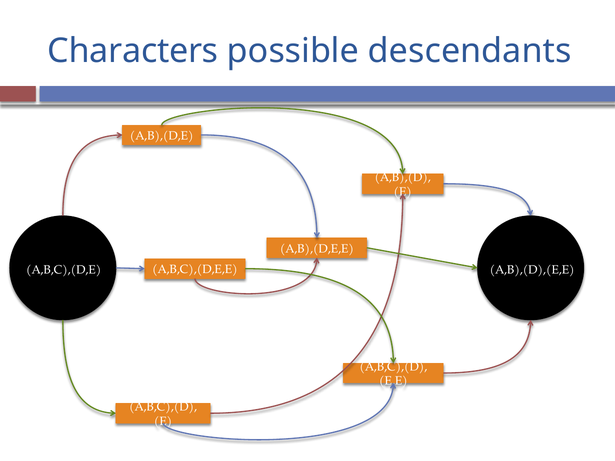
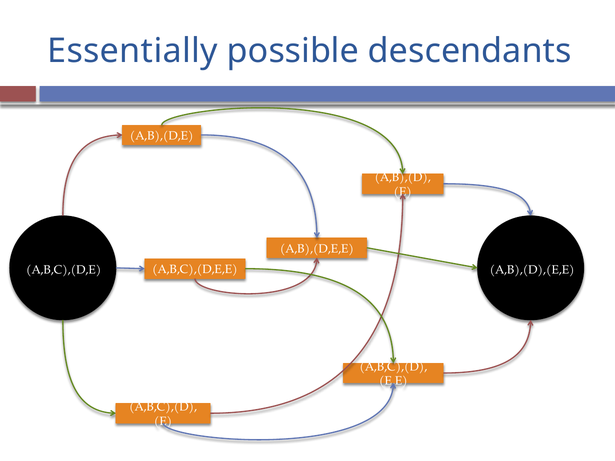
Characters: Characters -> Essentially (133, 51)
